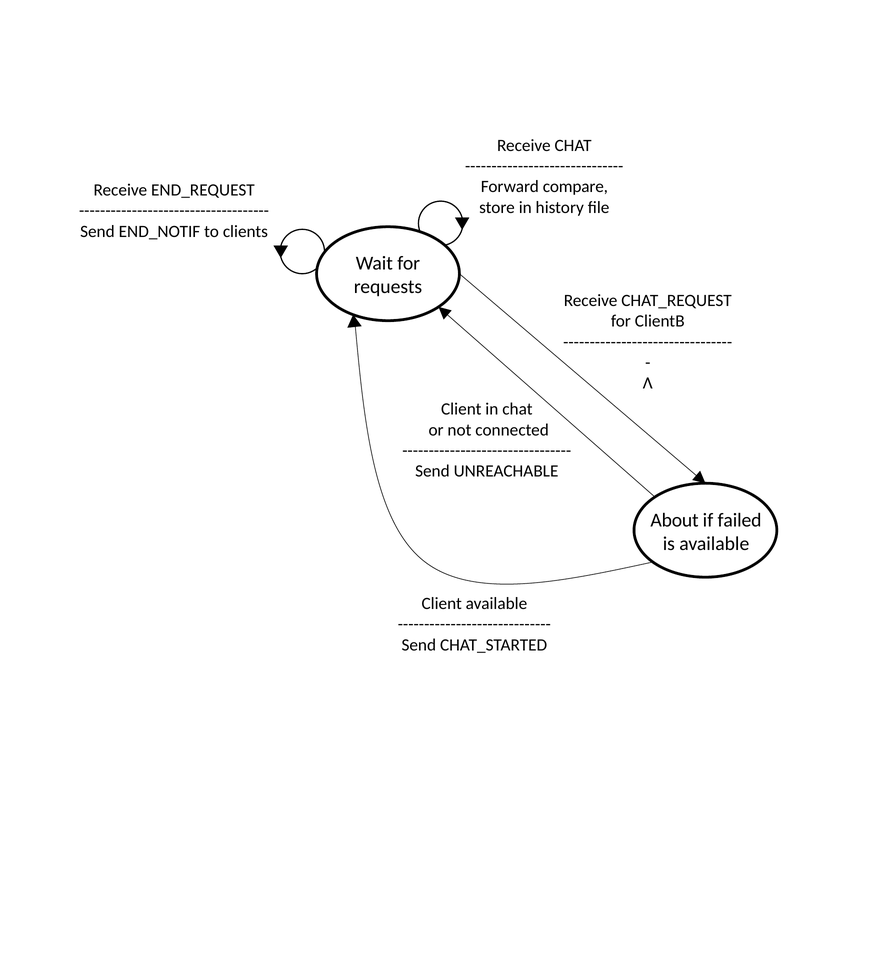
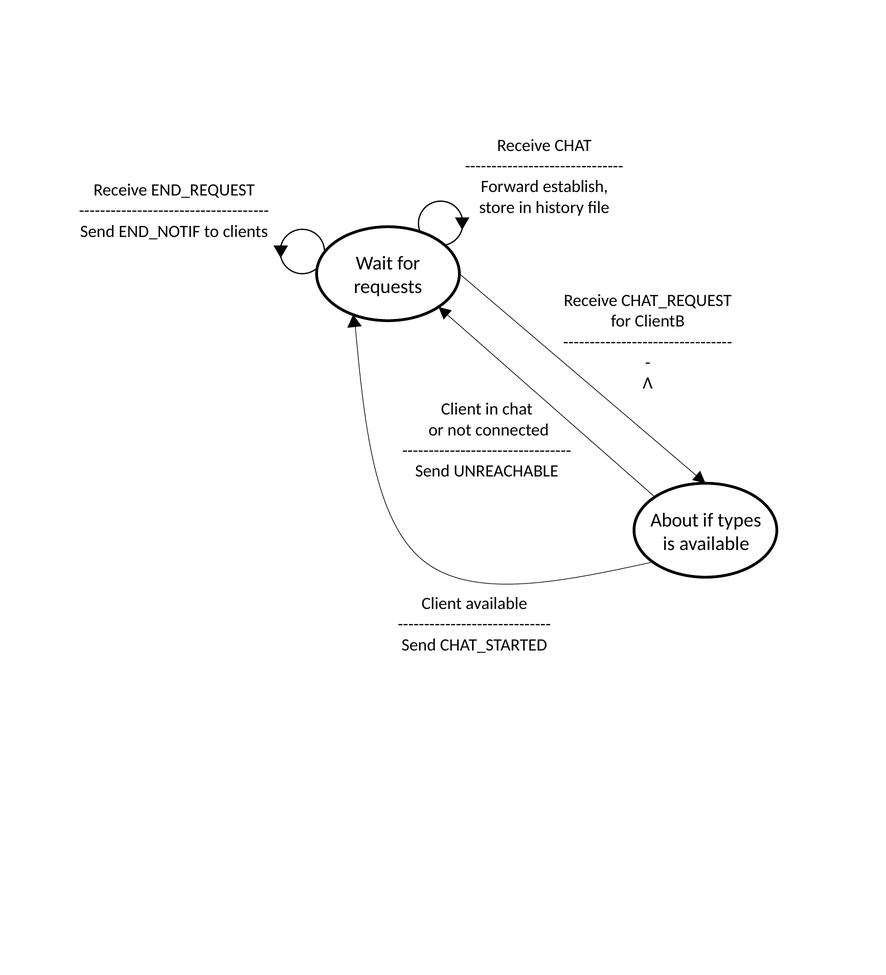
compare: compare -> establish (575, 187)
failed: failed -> types (739, 520)
